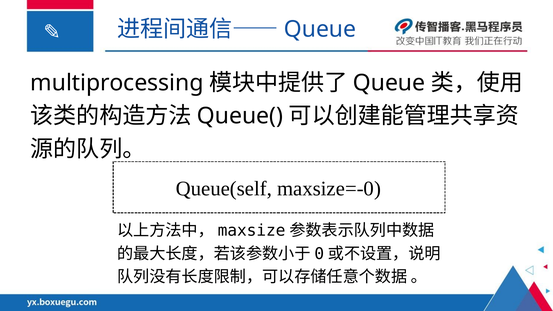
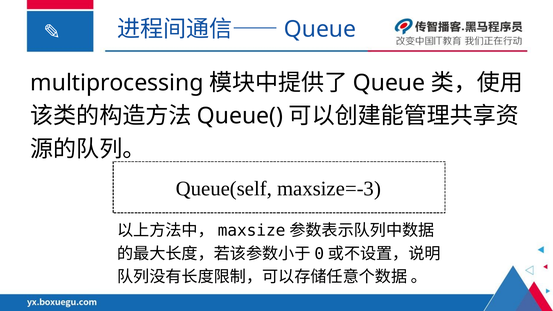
maxsize=-0: maxsize=-0 -> maxsize=-3 (329, 189)
